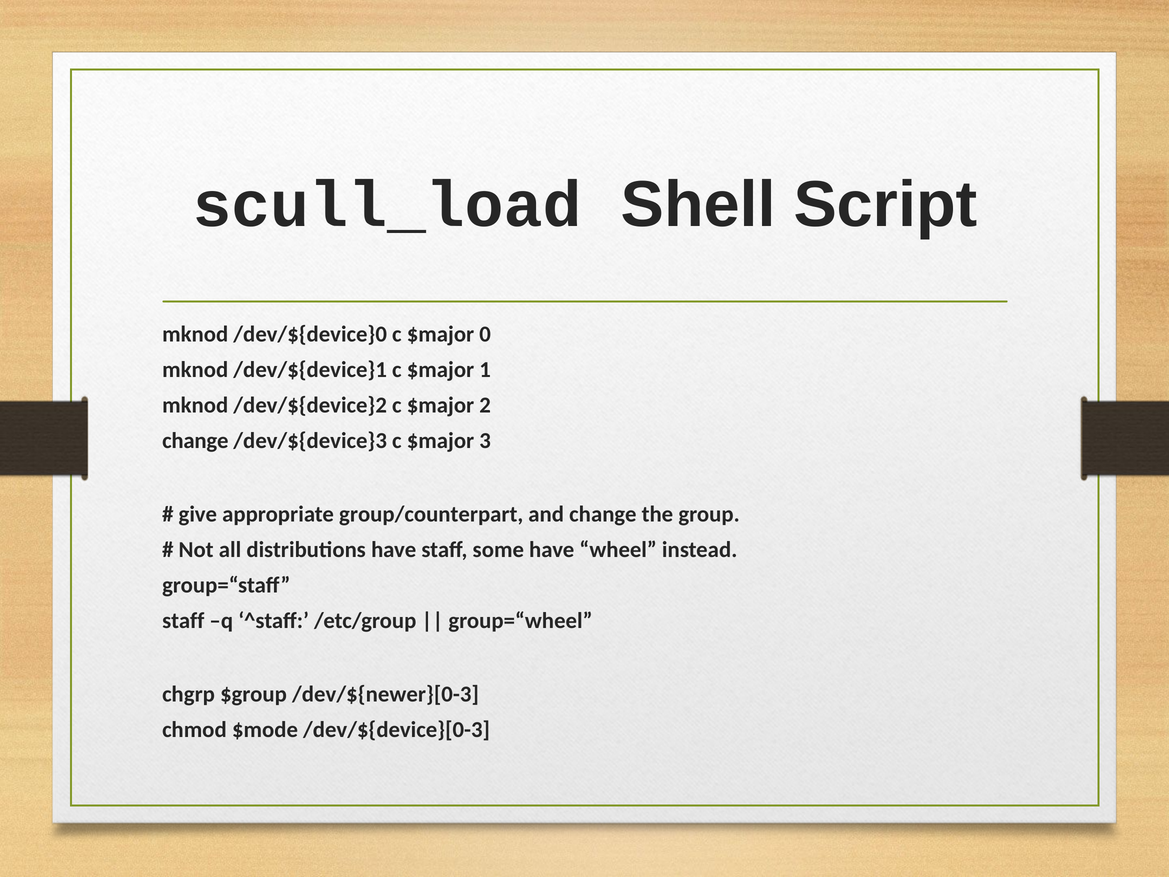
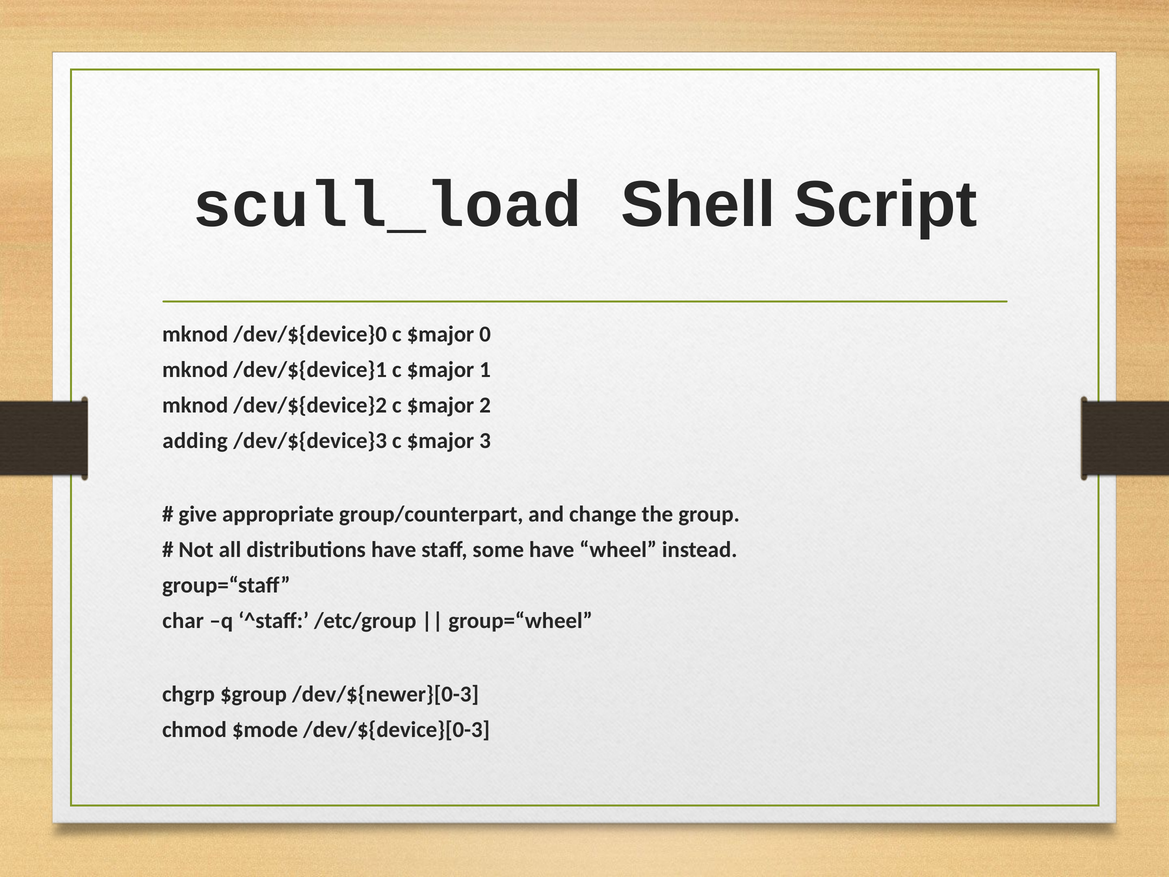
change: change -> adding (195, 441)
staff: staff -> char (183, 621)
